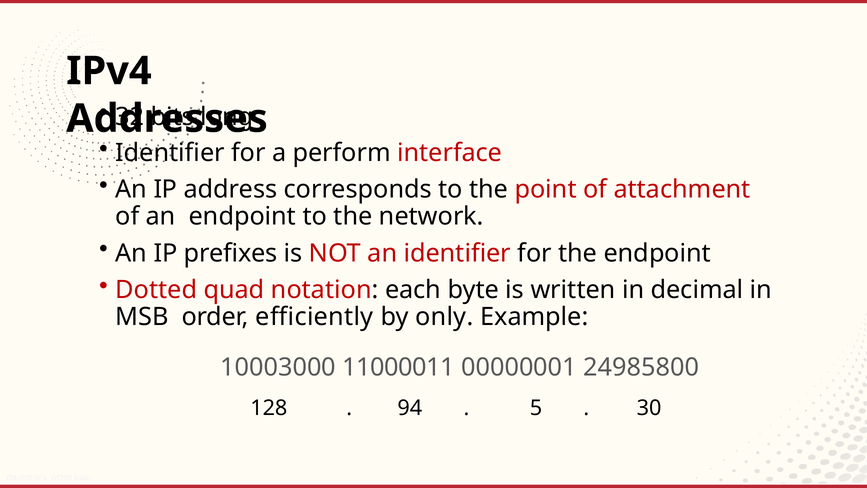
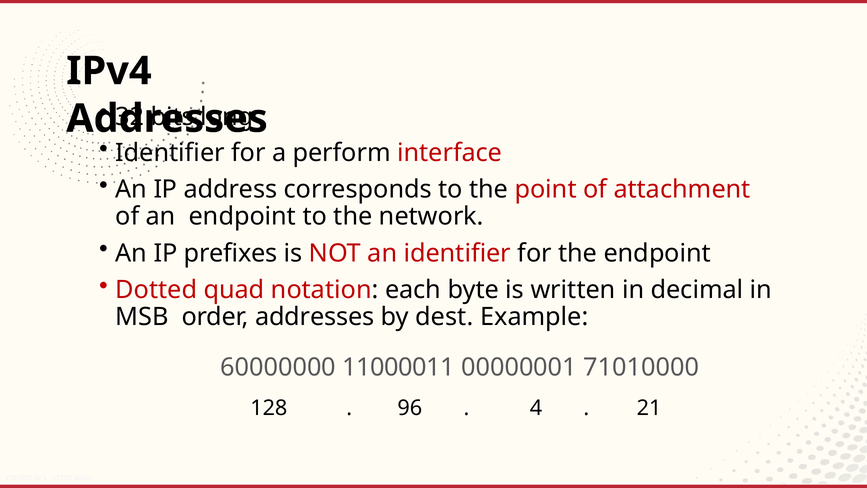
order efficiently: efficiently -> addresses (315, 317)
only: only -> dest (444, 317)
10003000: 10003000 -> 60000000 (278, 367)
24985800: 24985800 -> 71010000 (641, 367)
94: 94 -> 96 (410, 408)
5: 5 -> 4 (536, 408)
30: 30 -> 21 (649, 408)
